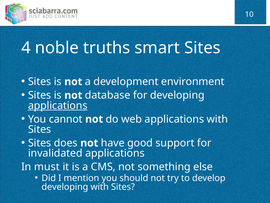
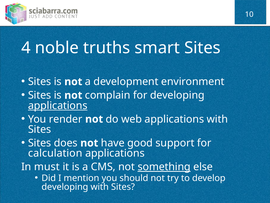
database: database -> complain (108, 95)
cannot: cannot -> render (66, 119)
invalidated: invalidated -> calculation (55, 153)
something underline: none -> present (164, 166)
